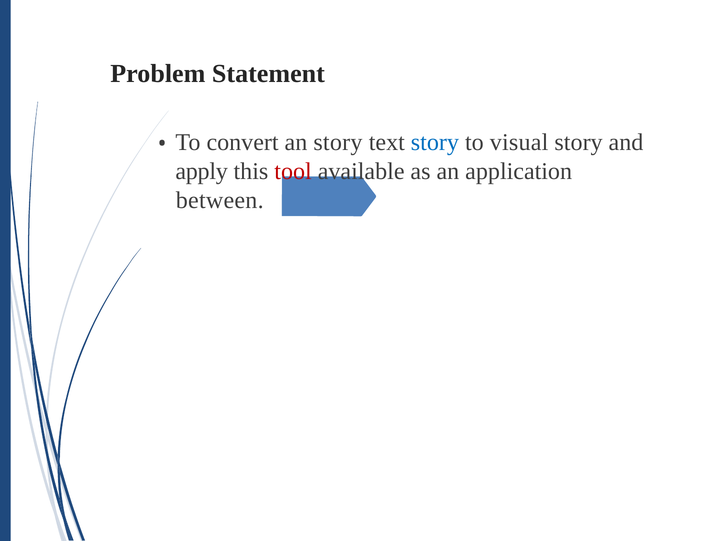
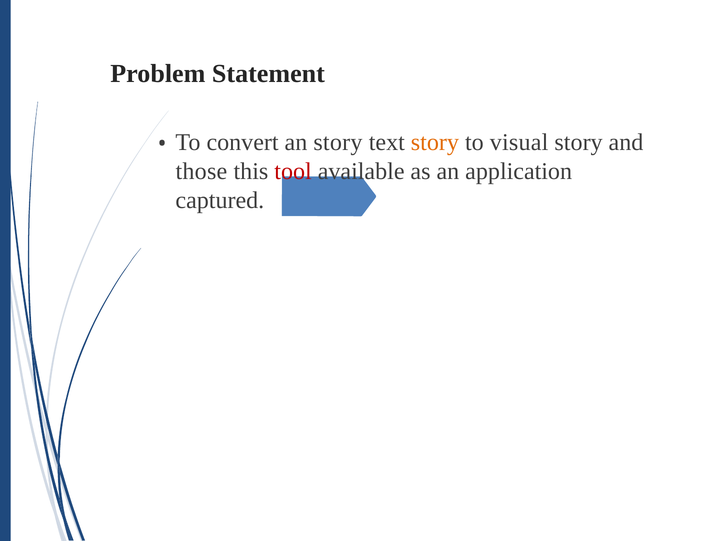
story colour: blue -> orange (435, 143)
apply: apply -> those (201, 171)
between: between -> captured (220, 200)
